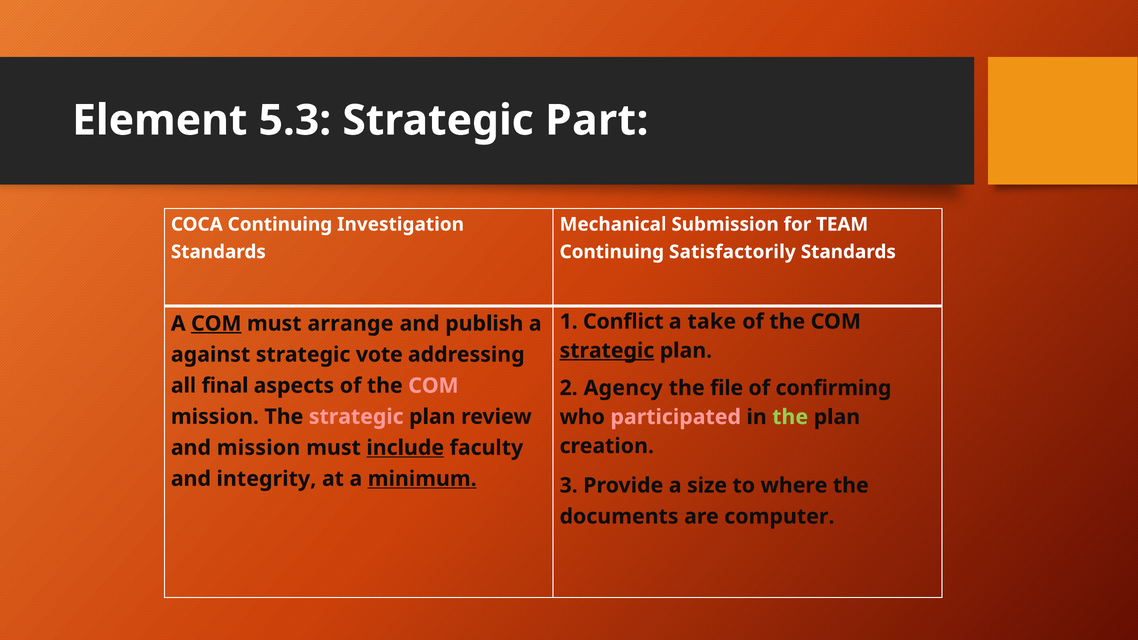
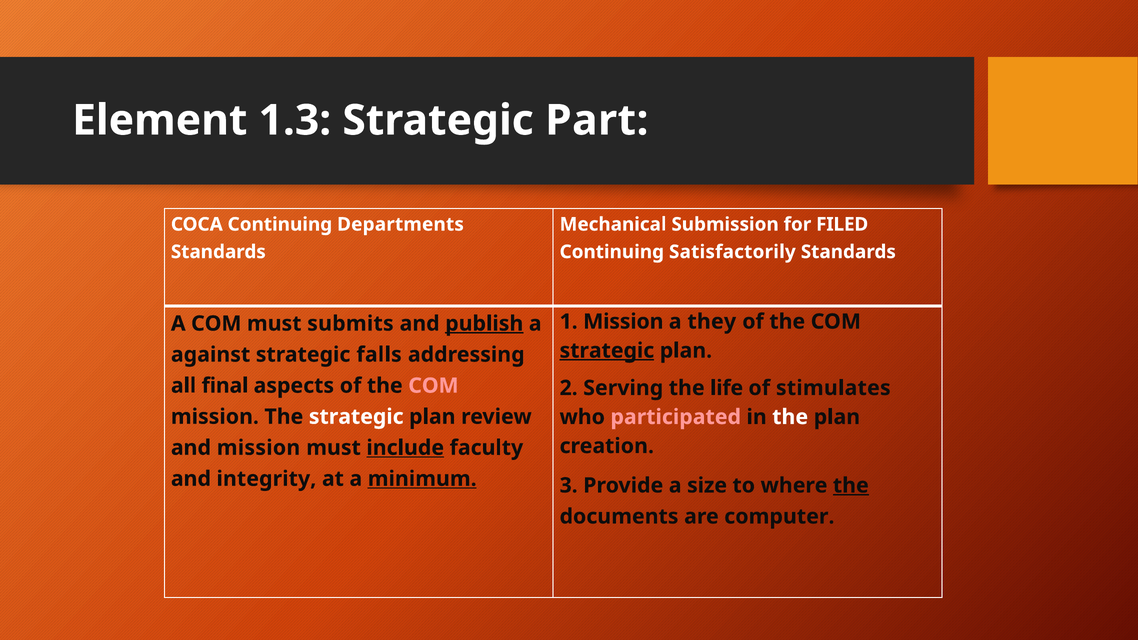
5.3: 5.3 -> 1.3 (295, 120)
Investigation: Investigation -> Departments (400, 224)
TEAM: TEAM -> FILED (842, 224)
1 Conflict: Conflict -> Mission (623, 322)
take: take -> they (712, 322)
COM underline: present -> none (216, 324)
arrange: arrange -> submits (350, 324)
publish underline: none -> present (484, 324)
vote: vote -> falls (379, 355)
Agency: Agency -> Serving (623, 388)
file: file -> life (727, 388)
confirming: confirming -> stimulates (833, 388)
strategic colour: pink -> white (356, 417)
the colour: light green -> white (790, 417)
the underline: none -> present (851, 486)
